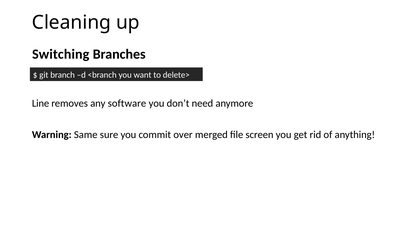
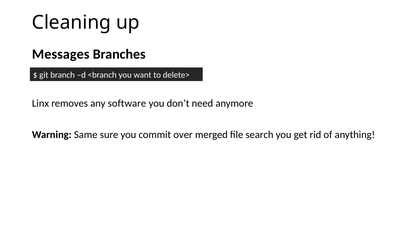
Switching: Switching -> Messages (61, 54)
Line: Line -> Linx (40, 103)
screen: screen -> search (260, 135)
